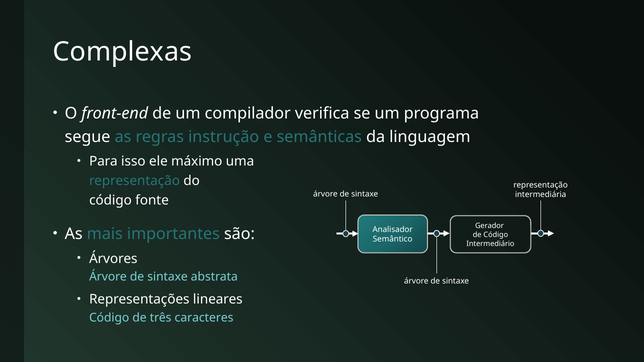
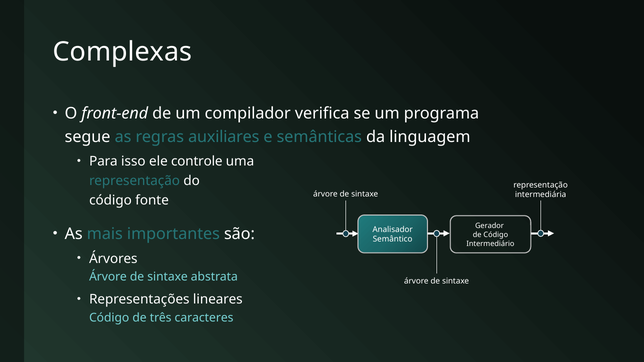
instrução: instrução -> auxiliares (224, 137)
máximo: máximo -> controle (197, 162)
